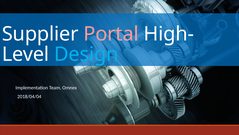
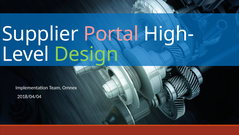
Design colour: light blue -> light green (86, 54)
